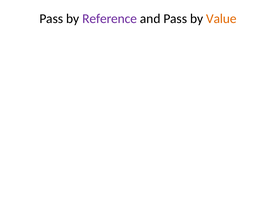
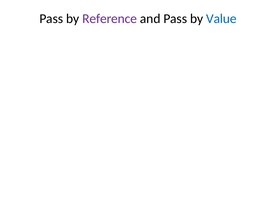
Value colour: orange -> blue (221, 19)
